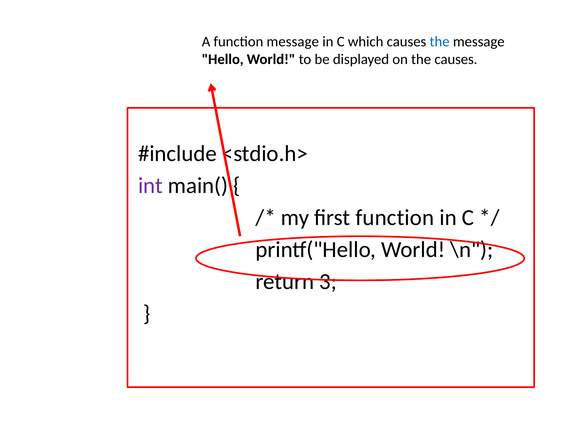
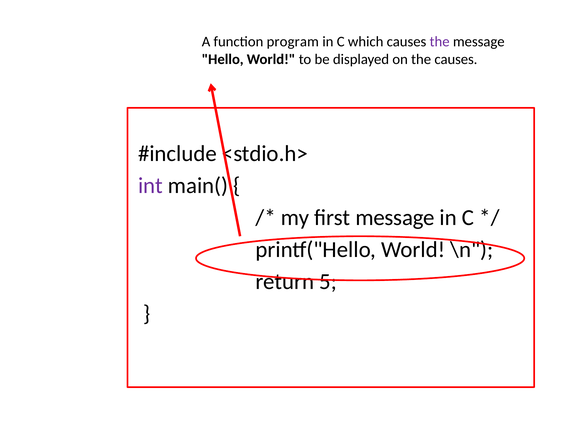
function message: message -> program (293, 42)
the colour: blue -> purple (440, 42)
first function: function -> message (395, 218)
3: 3 -> 5 (328, 282)
